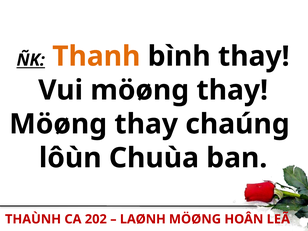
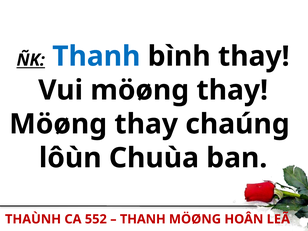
Thanh colour: orange -> blue (96, 56)
202: 202 -> 552 (96, 219)
LAØNH: LAØNH -> THANH (143, 219)
